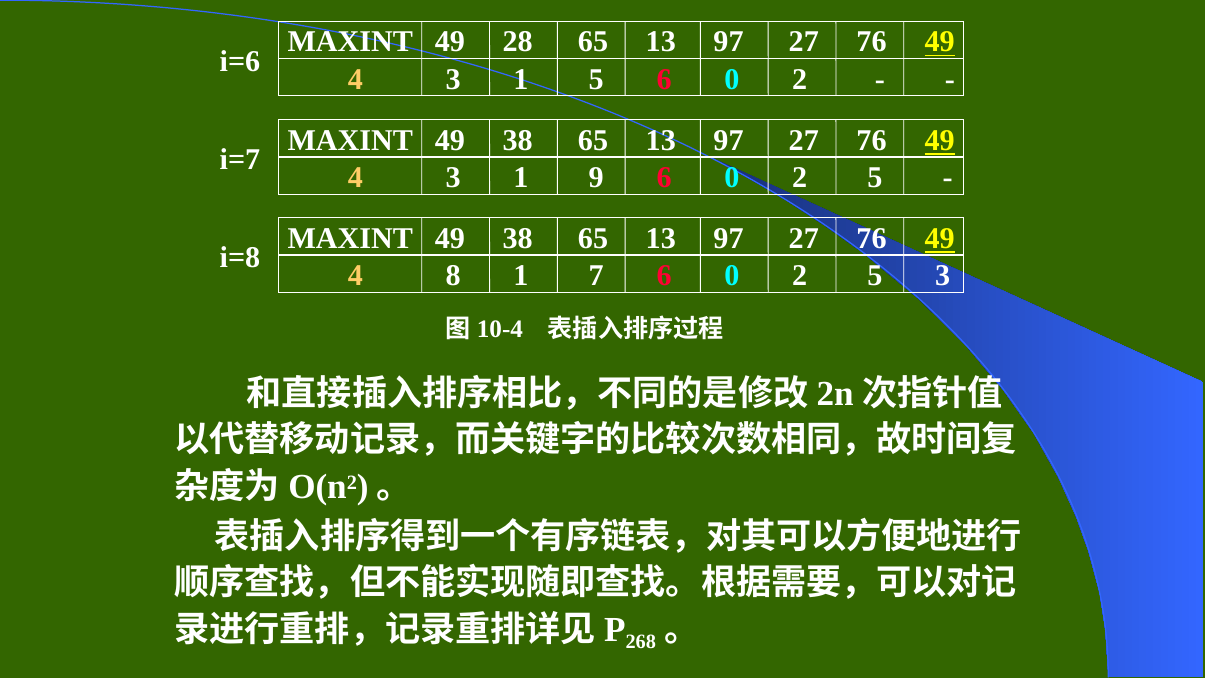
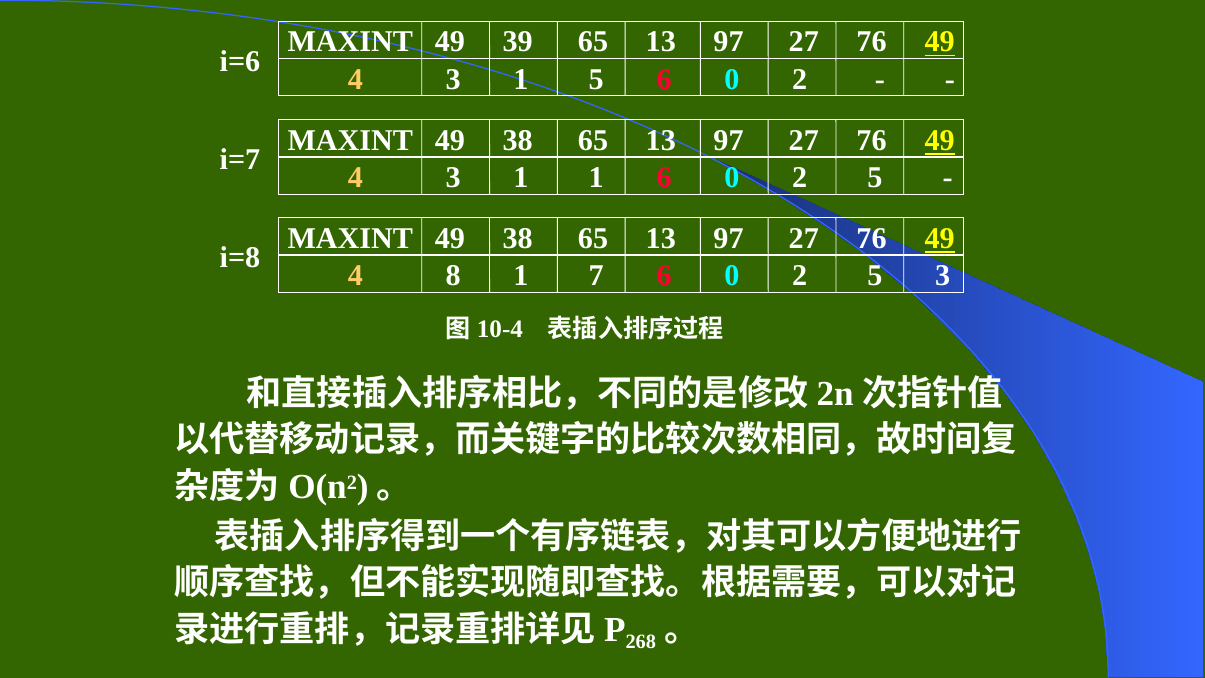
28: 28 -> 39 (518, 42)
1 9: 9 -> 1 (596, 178)
